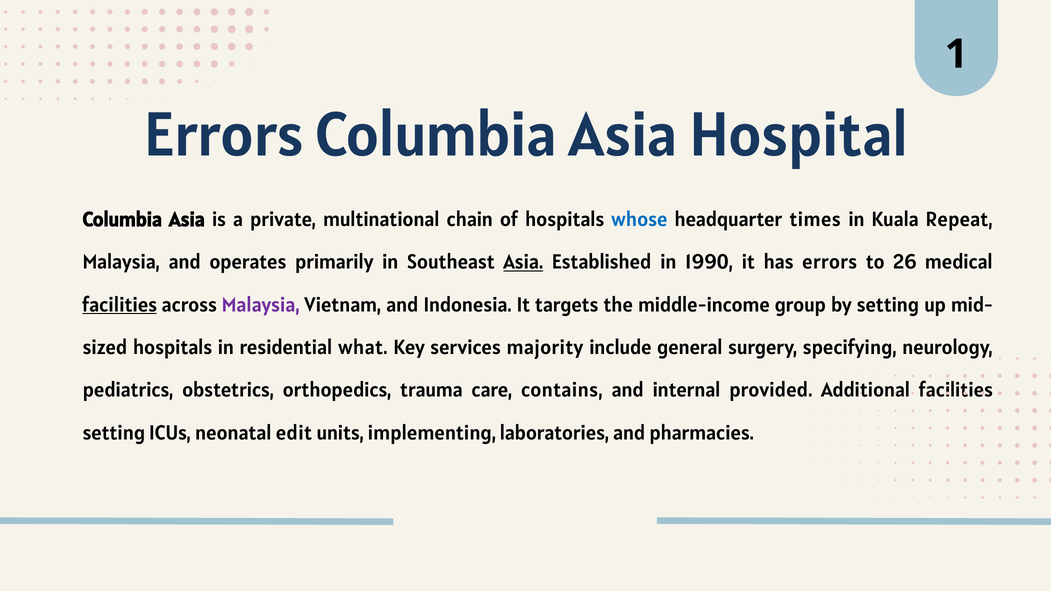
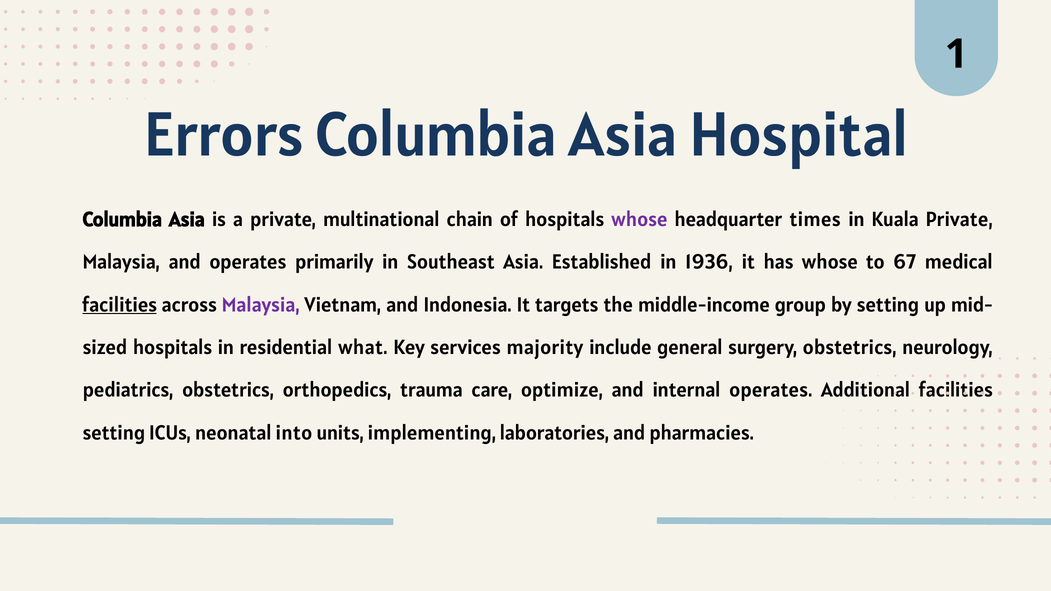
whose colour: blue -> purple (639, 219)
Kuala Repeat: Repeat -> Private (959, 219)
Asia underline: present -> none (523, 262)
1990: 1990 -> 1936 (709, 262)
has errors: errors -> whose (830, 262)
26: 26 -> 67 (905, 262)
surgery specifying: specifying -> obstetrics (850, 348)
contains: contains -> optimize (562, 390)
internal provided: provided -> operates (771, 390)
edit: edit -> into (294, 433)
